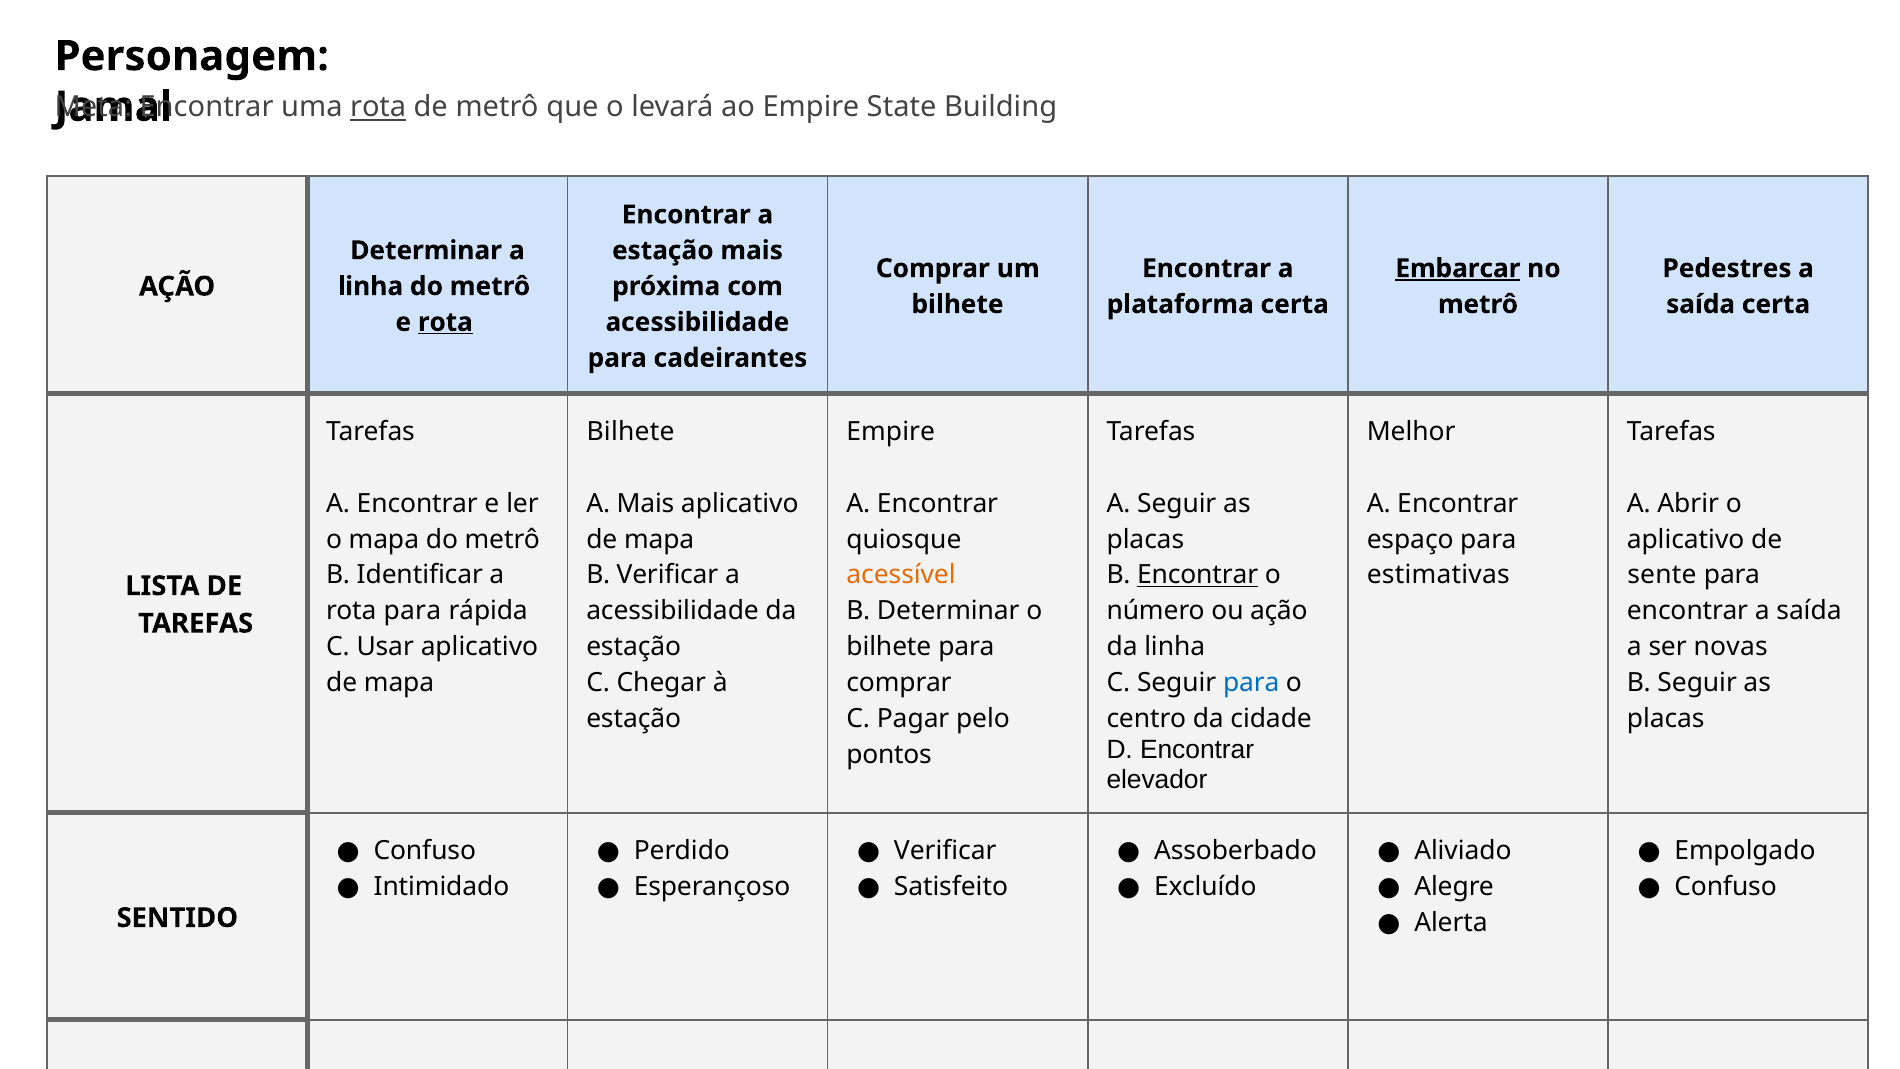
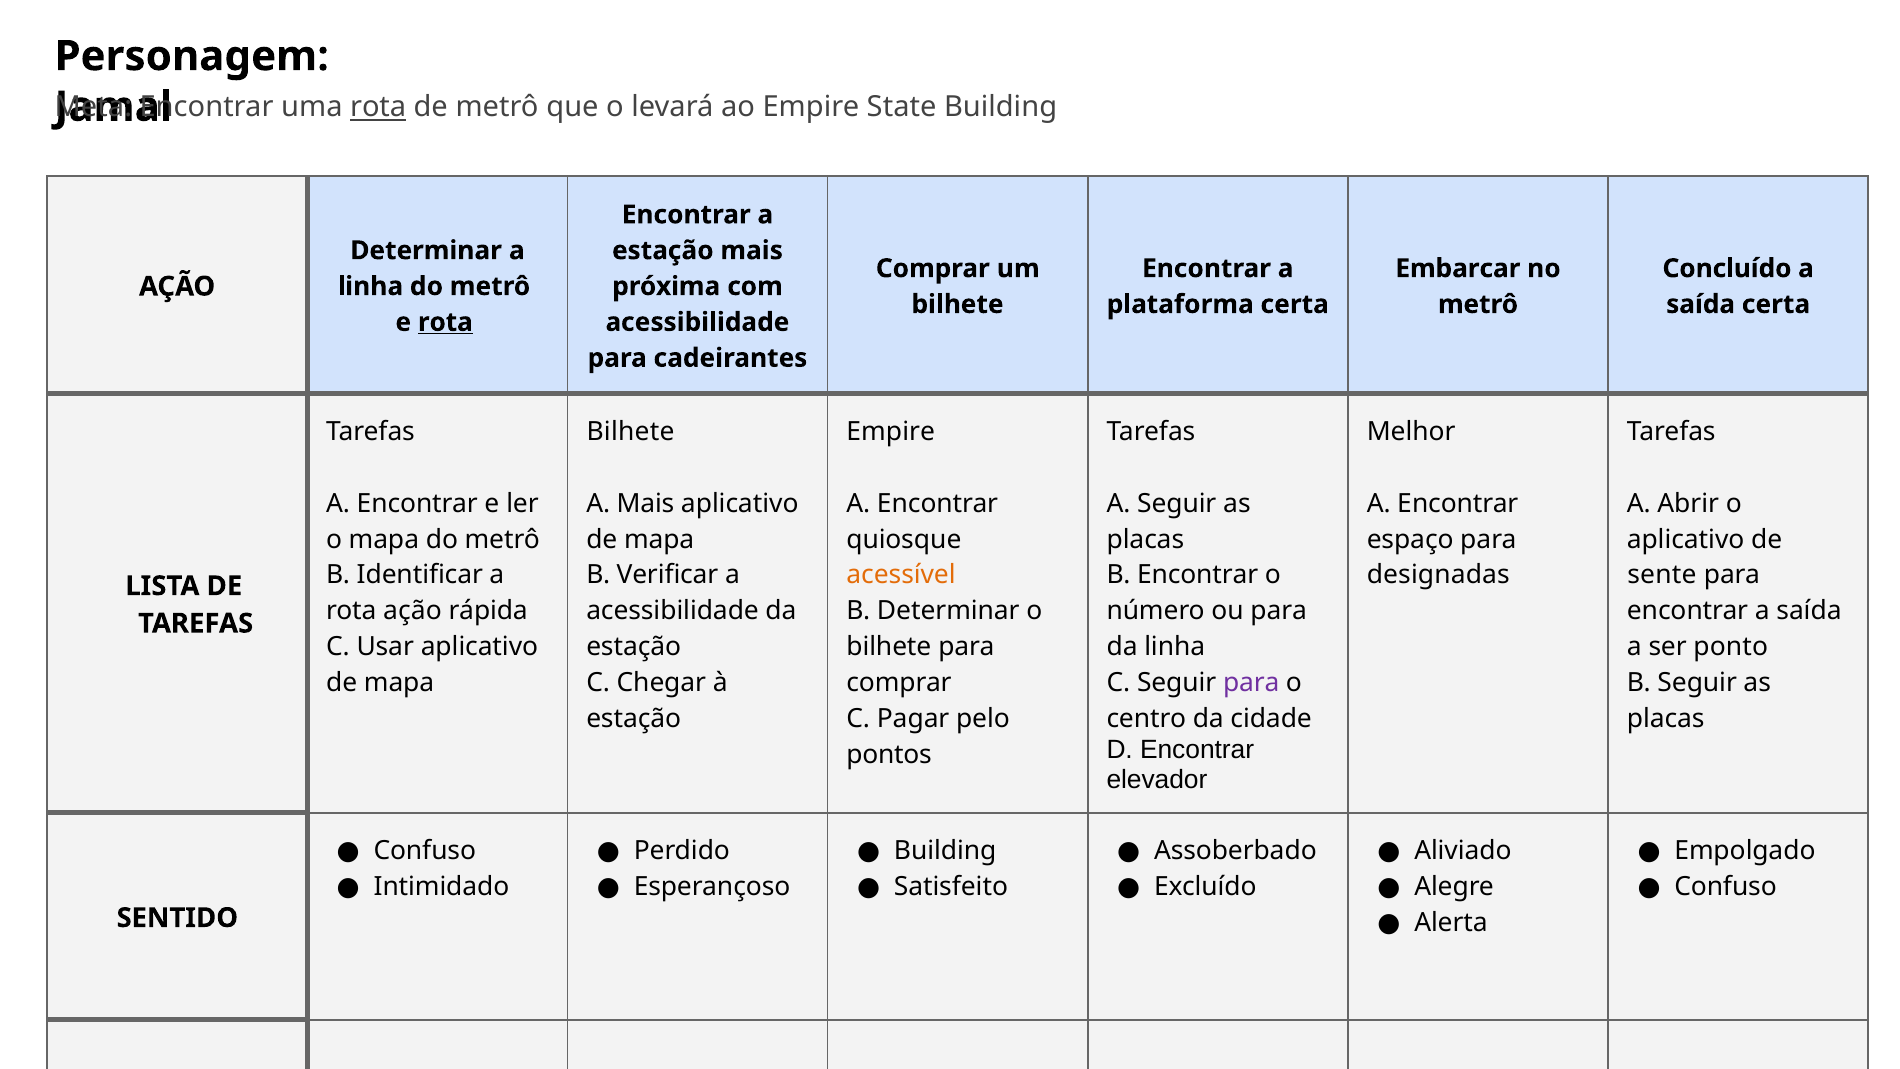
Embarcar underline: present -> none (1458, 268)
Pedestres: Pedestres -> Concluído (1727, 268)
Encontrar underline: present -> none (1198, 575)
estimativas: estimativas -> designadas (1438, 575)
rota para: para -> ação (413, 611)
ou ação: ação -> para (1279, 611)
novas: novas -> ponto (1731, 647)
para colour: blue -> purple (1251, 683)
Verificar: Verificar -> Building (945, 851)
